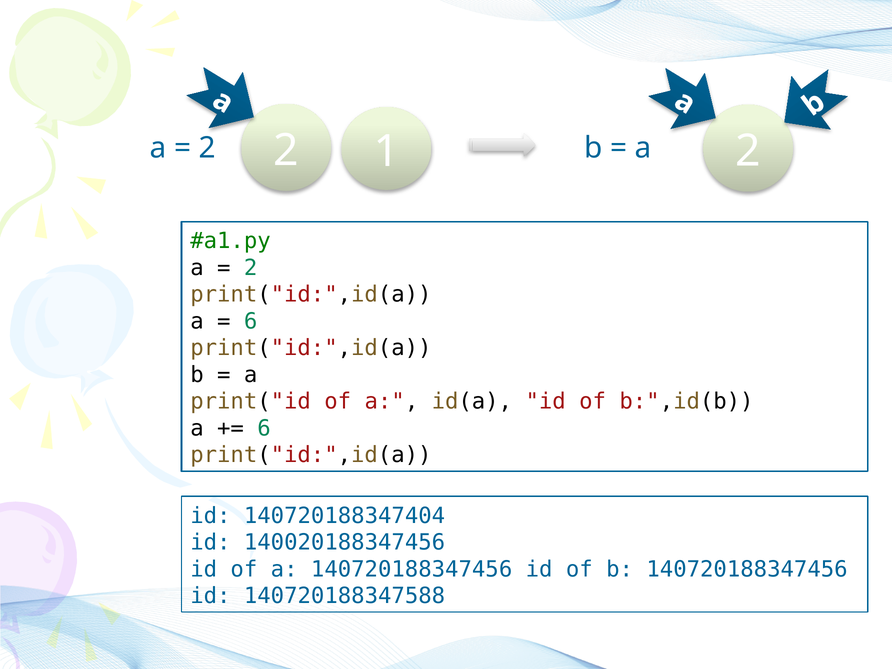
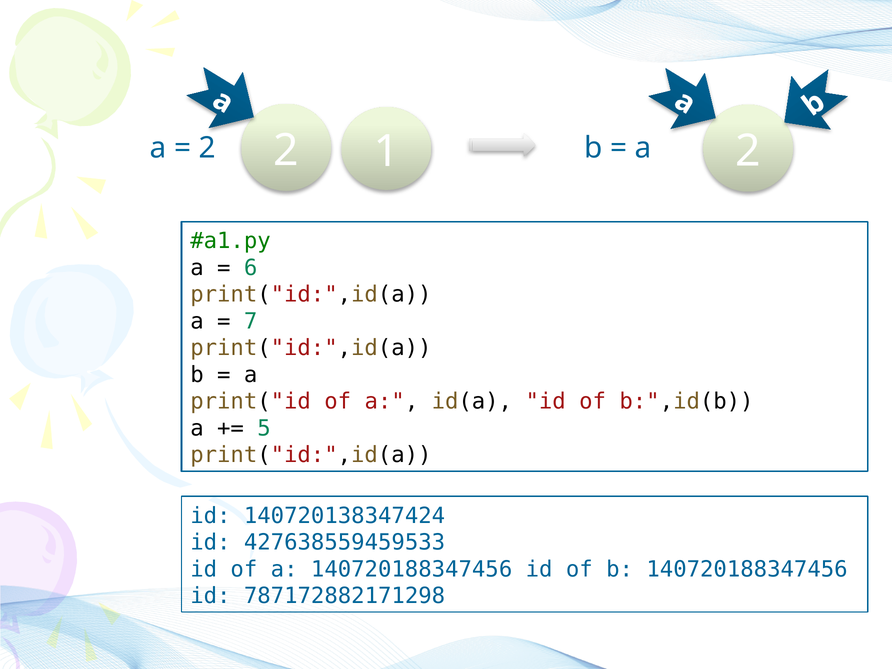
2: 2 -> 6 (251, 268)
6: 6 -> 7 (251, 321)
6: 6 -> 5 (264, 428)
140720188347404: 140720188347404 -> 140720138347424 (345, 516)
140020188347456: 140020188347456 -> 427638559459533 (345, 542)
140720188347588: 140720188347588 -> 787172882171298 (345, 596)
